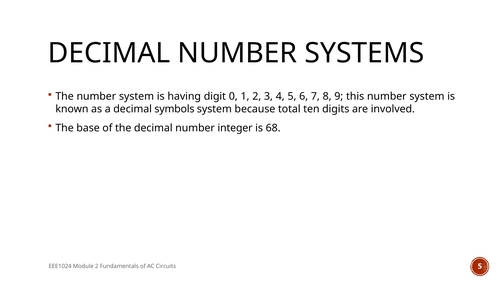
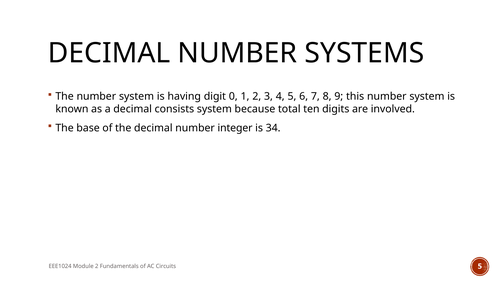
symbols: symbols -> consists (174, 109)
68: 68 -> 34 (273, 128)
